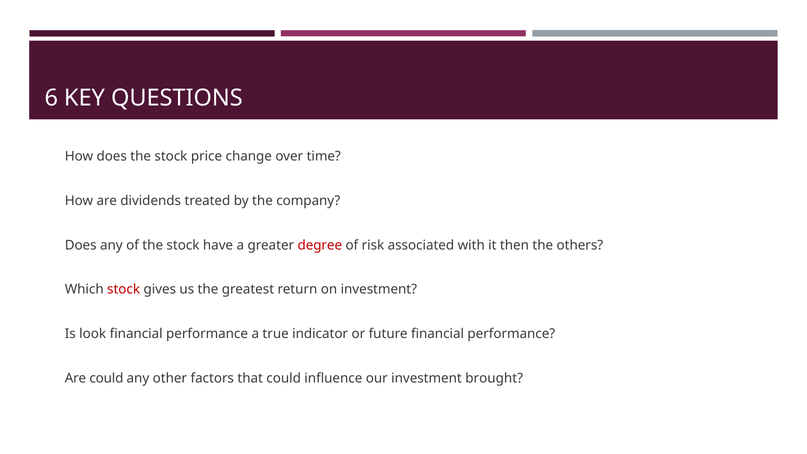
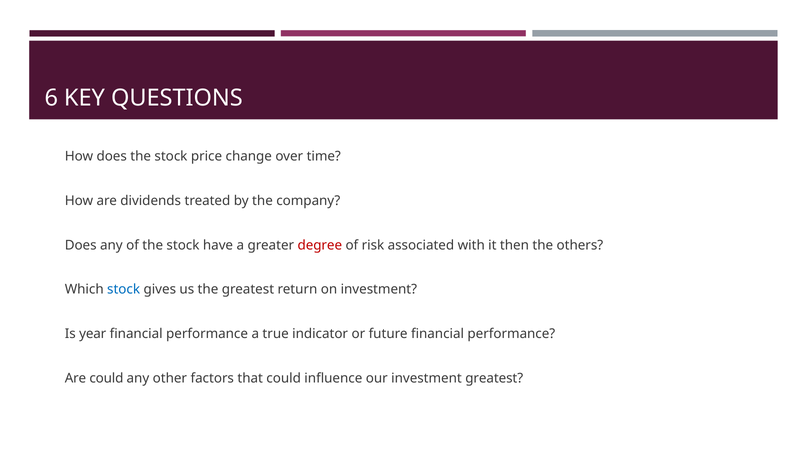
stock colour: red -> blue (124, 289)
look: look -> year (93, 334)
investment brought: brought -> greatest (494, 378)
